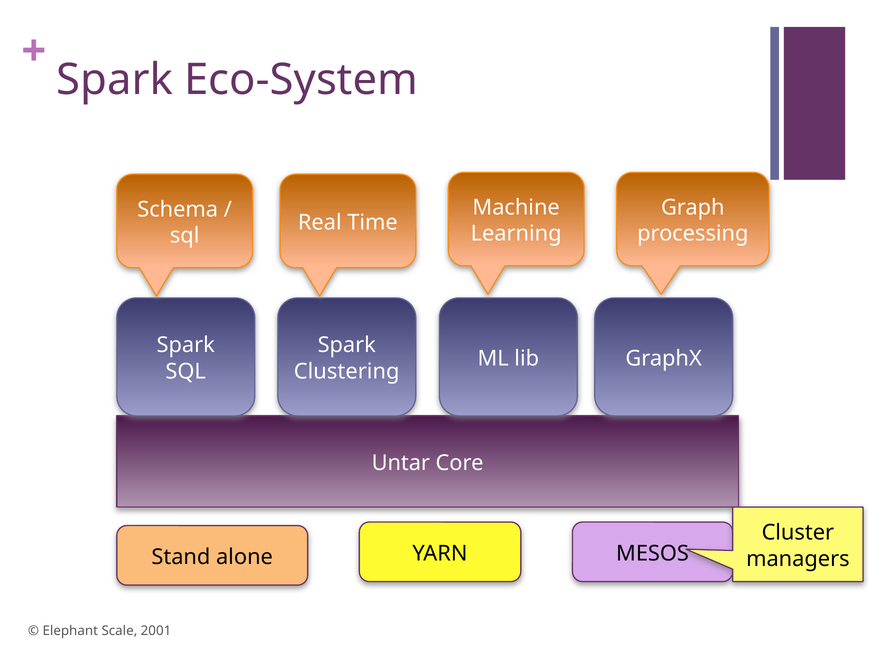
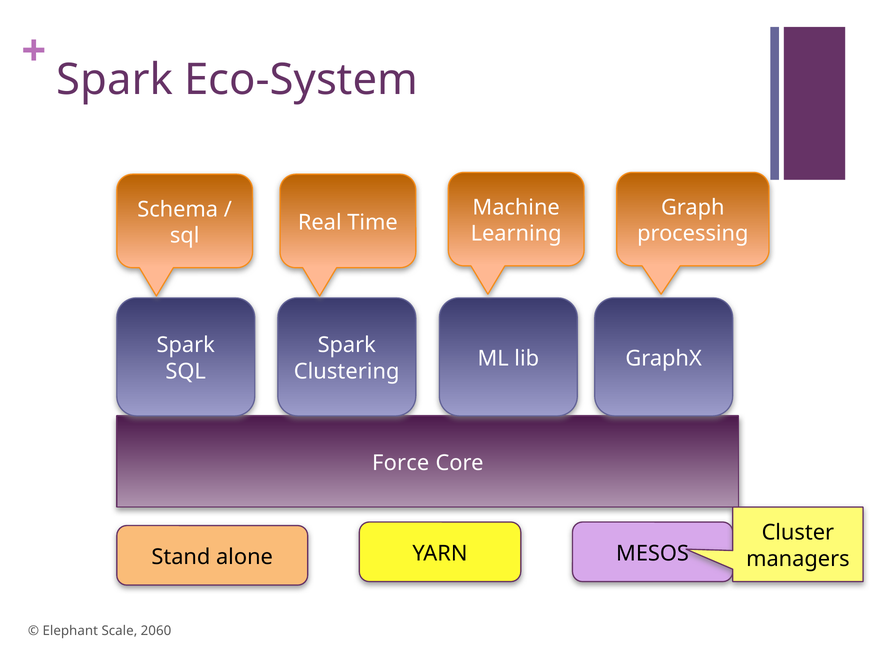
Untar: Untar -> Force (401, 463)
2001: 2001 -> 2060 (156, 631)
